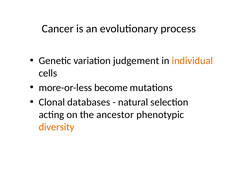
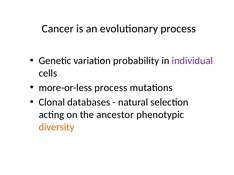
judgement: judgement -> probability (136, 61)
individual colour: orange -> purple (192, 61)
more-or-less become: become -> process (111, 88)
